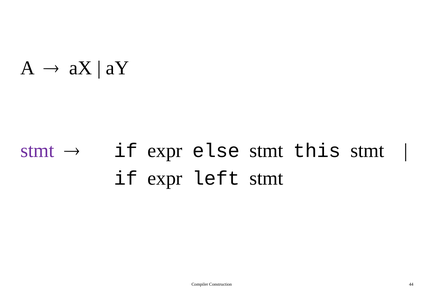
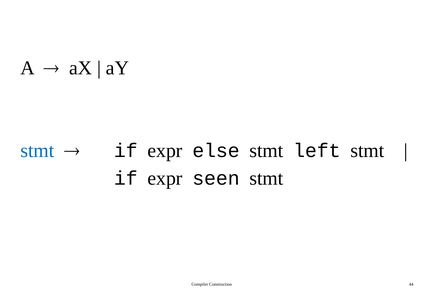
stmt colour: purple -> blue (37, 151)
this: this -> left (317, 151)
left: left -> seen (216, 178)
